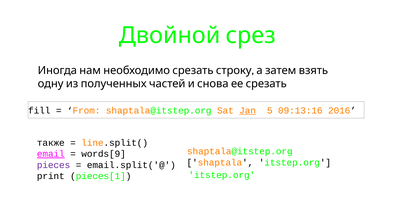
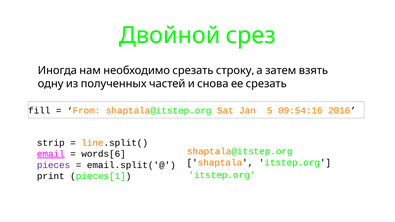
Jan underline: present -> none (248, 111)
09:13:16: 09:13:16 -> 09:54:16 (300, 111)
также: также -> strip (51, 143)
words[9: words[9 -> words[6 (104, 154)
